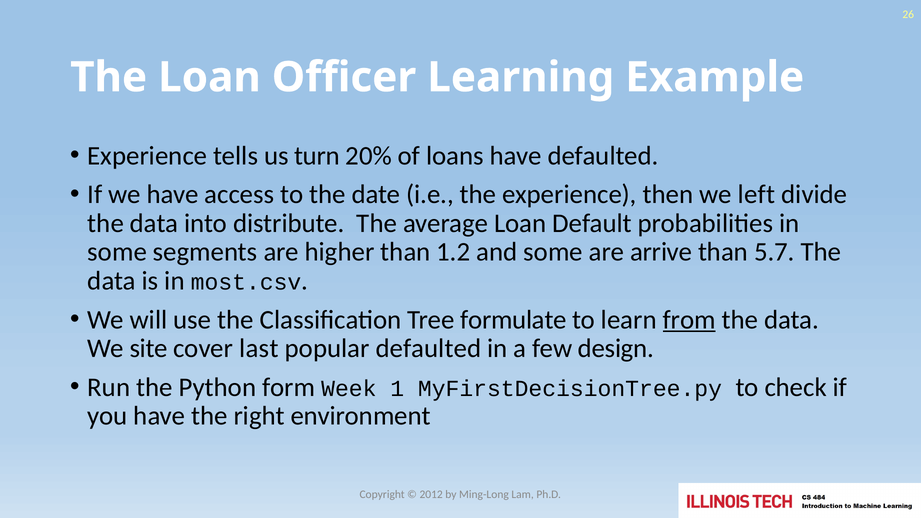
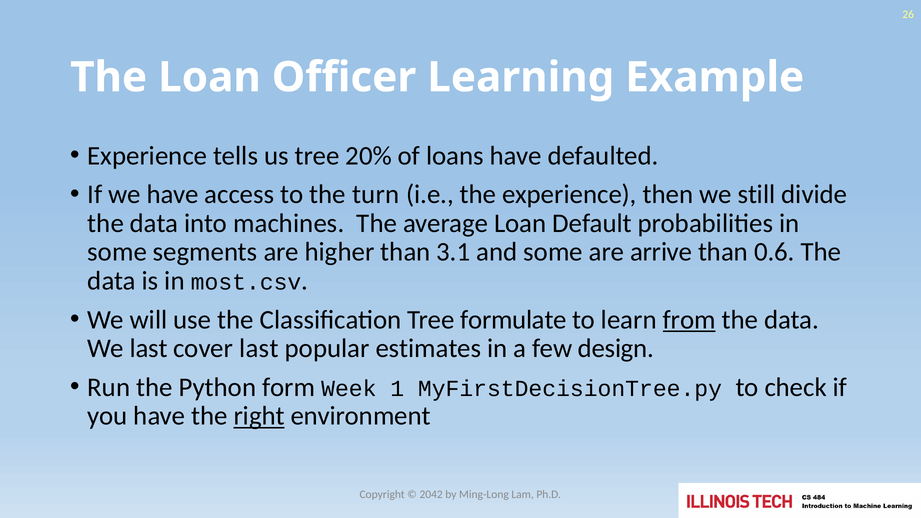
us turn: turn -> tree (317, 156)
date: date -> turn (376, 194)
left: left -> still (756, 194)
distribute: distribute -> machines (289, 223)
1.2: 1.2 -> 3.1 (453, 252)
5.7: 5.7 -> 0.6 (774, 252)
We site: site -> last (149, 349)
popular defaulted: defaulted -> estimates (428, 349)
right underline: none -> present (259, 416)
2012: 2012 -> 2042 (431, 495)
